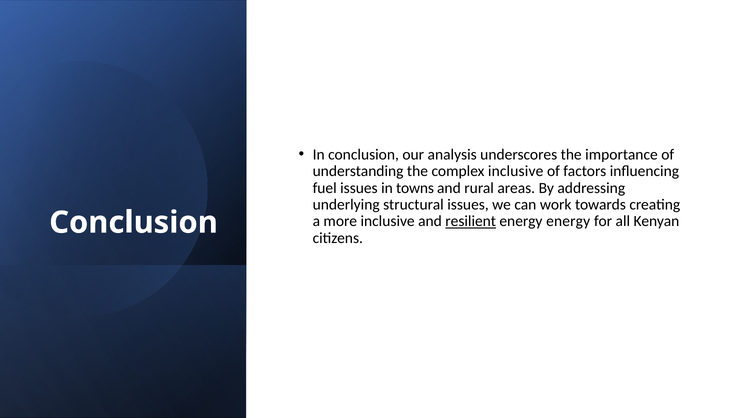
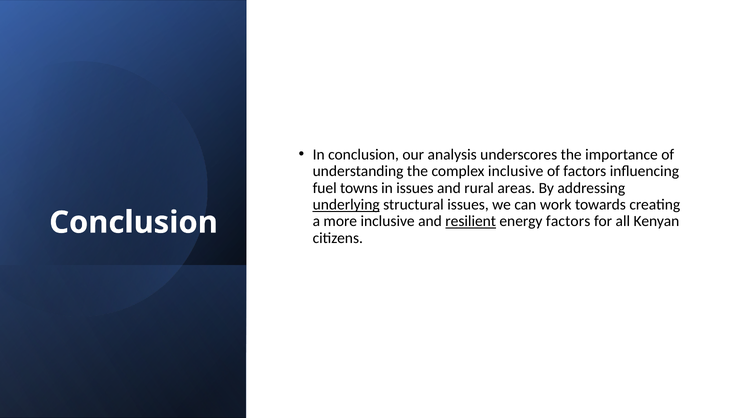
fuel issues: issues -> towns (359, 188)
in towns: towns -> issues (415, 188)
underlying underline: none -> present (346, 205)
energy energy: energy -> factors (568, 221)
